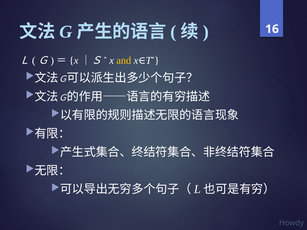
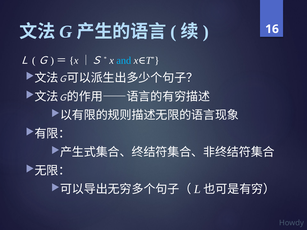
and colour: yellow -> light blue (124, 60)
